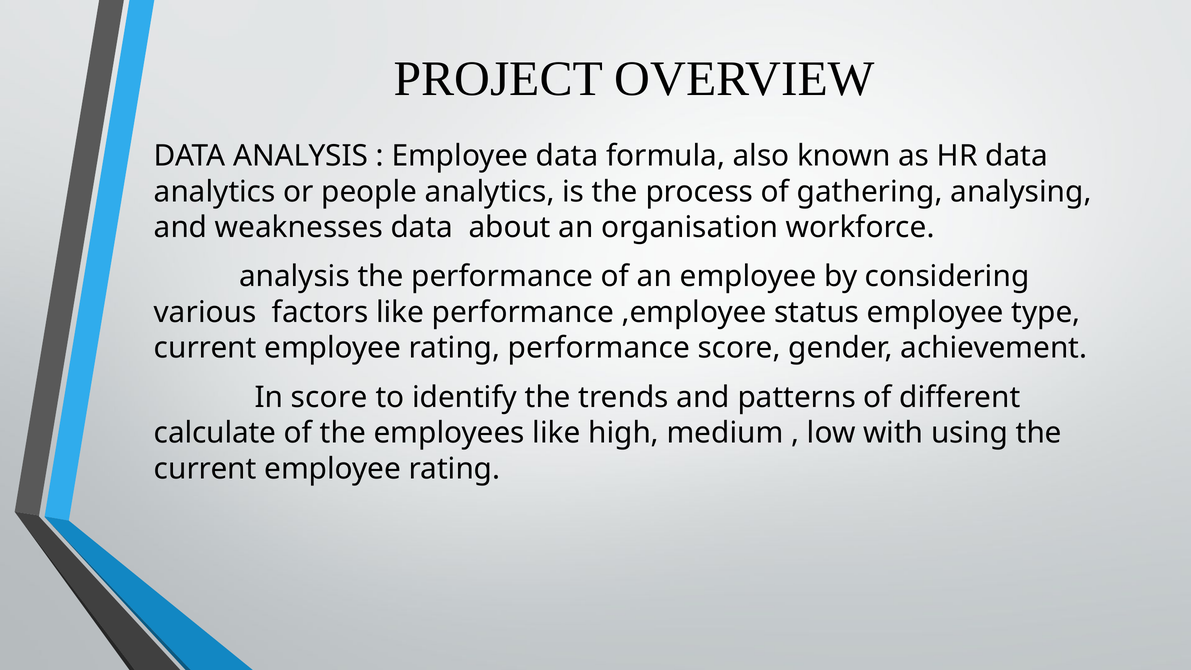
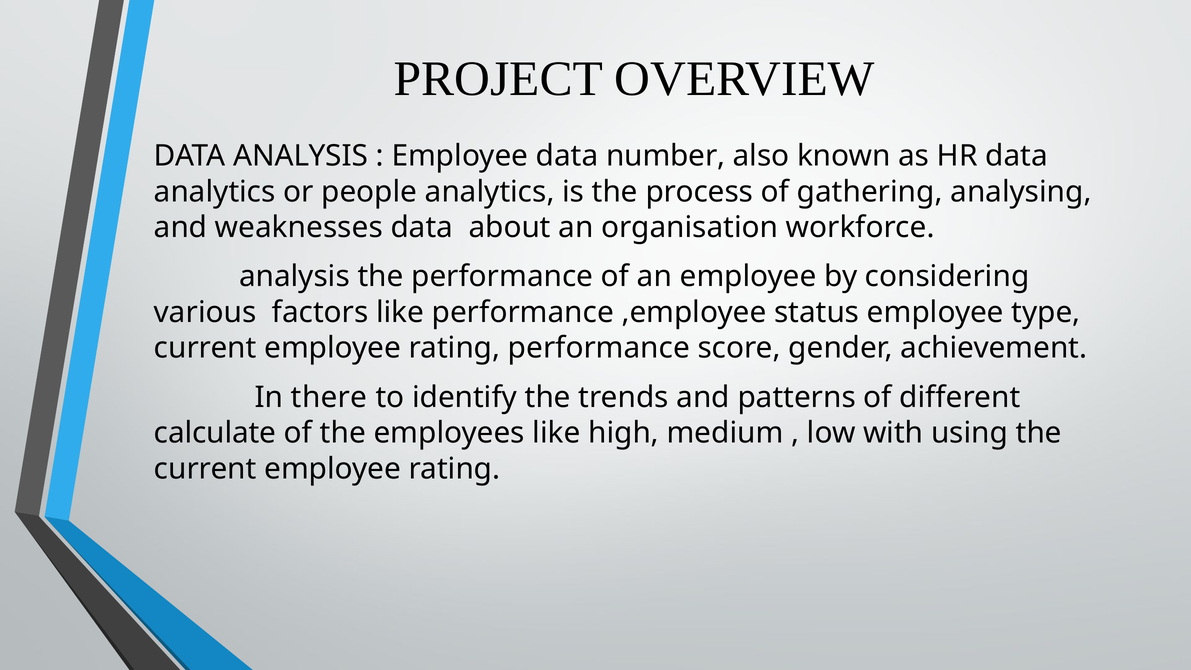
formula: formula -> number (666, 156)
In score: score -> there (329, 397)
